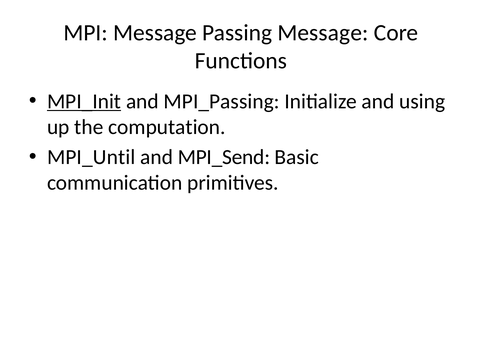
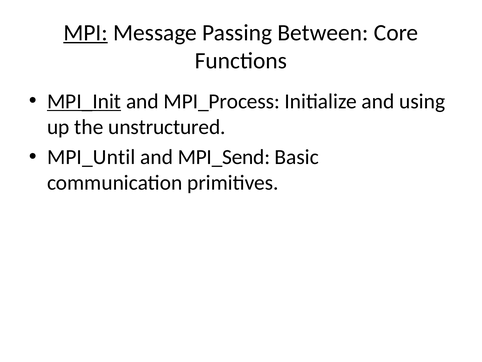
MPI underline: none -> present (86, 33)
Passing Message: Message -> Between (323, 33)
MPI_Passing: MPI_Passing -> MPI_Process (222, 101)
computation: computation -> unstructured (167, 127)
